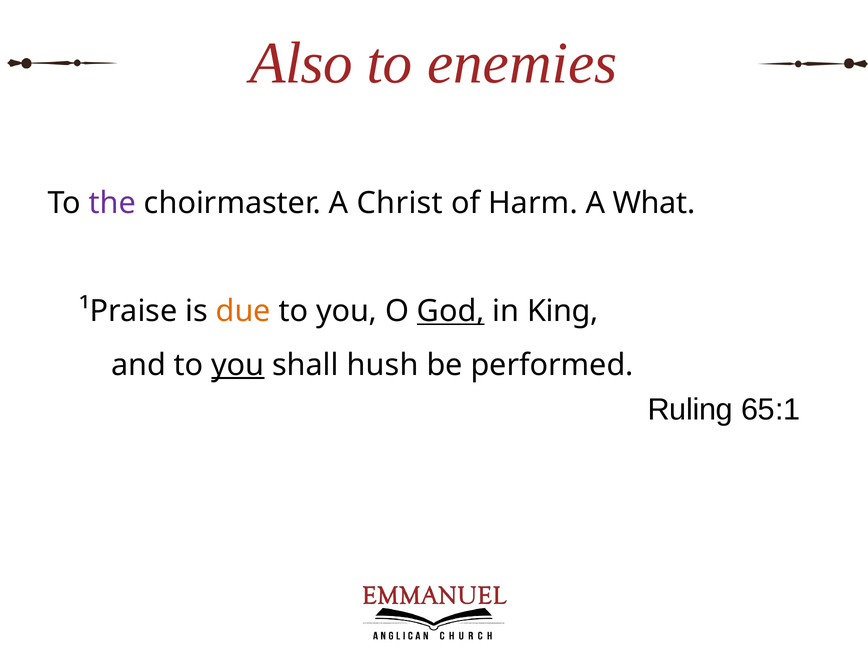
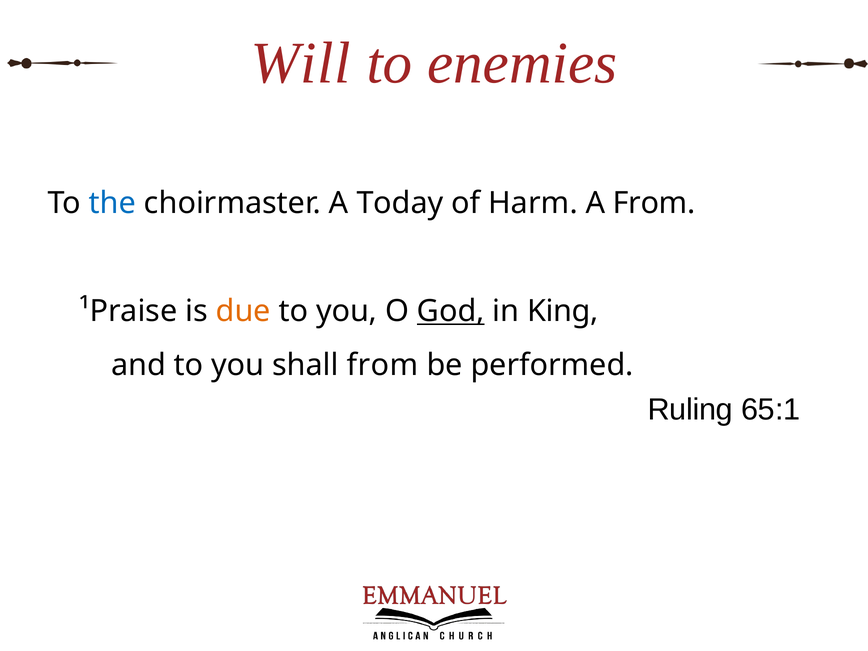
Also: Also -> Will (301, 63)
the colour: purple -> blue (112, 203)
Christ: Christ -> Today (400, 203)
A What: What -> From (654, 203)
you underline: present -> none (238, 365)
shall hush: hush -> from (383, 365)
